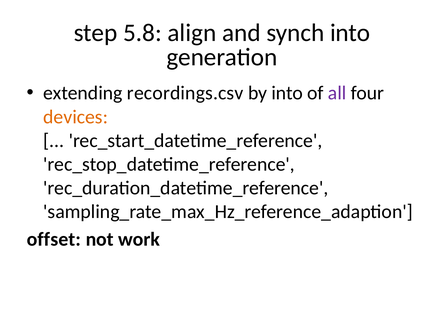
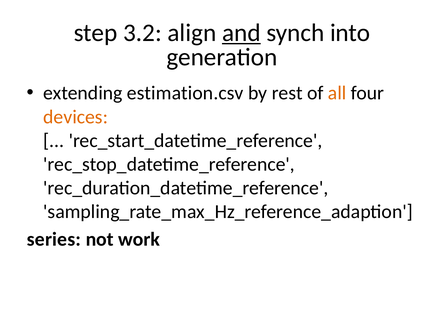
5.8: 5.8 -> 3.2 (142, 33)
and underline: none -> present (241, 33)
recordings.csv: recordings.csv -> estimation.csv (185, 93)
by into: into -> rest (287, 93)
all colour: purple -> orange (337, 93)
offset: offset -> series (54, 239)
